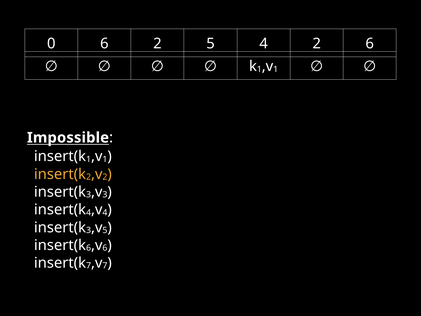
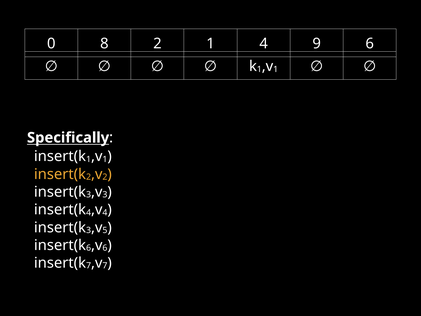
0 6: 6 -> 8 (104, 44)
2 5: 5 -> 1 (211, 44)
4 2: 2 -> 9 (317, 44)
Impossible: Impossible -> Specifically (68, 138)
